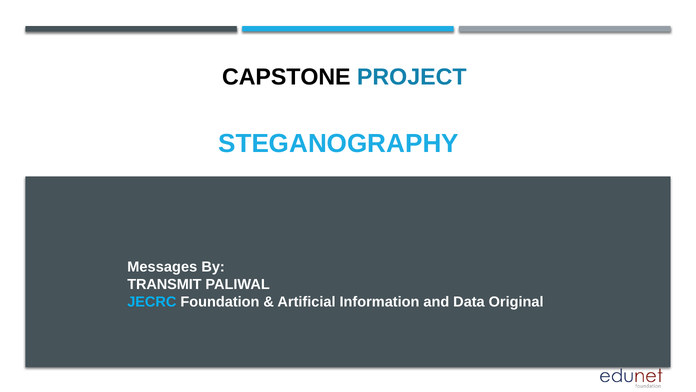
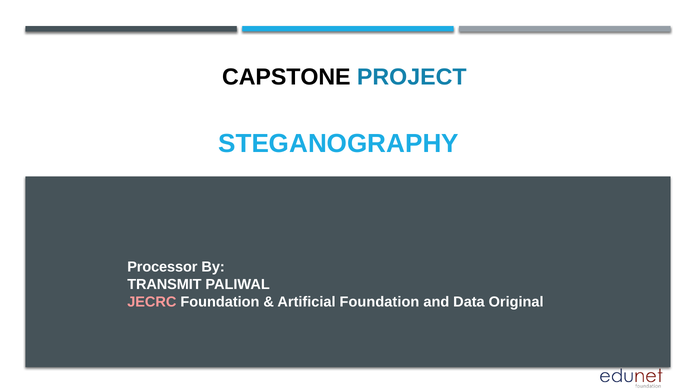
Messages: Messages -> Processor (162, 267)
JECRC colour: light blue -> pink (152, 302)
Artificial Information: Information -> Foundation (379, 302)
